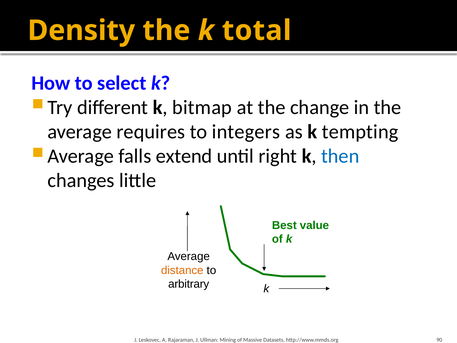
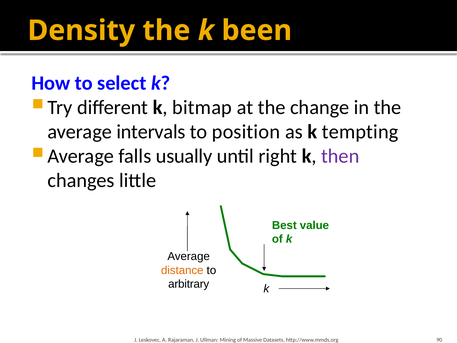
total: total -> been (257, 30)
requires: requires -> intervals (151, 132)
integers: integers -> position (246, 132)
extend: extend -> usually (184, 156)
then colour: blue -> purple (340, 156)
